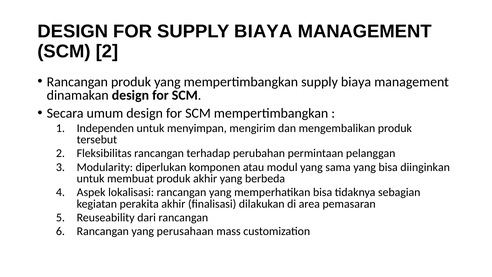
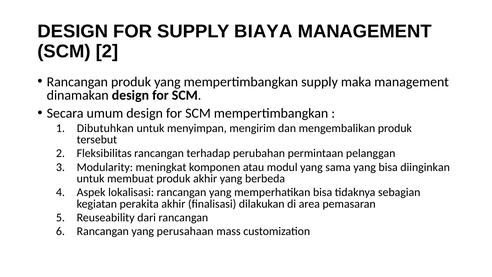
mempertimbangkan supply biaya: biaya -> maka (356, 82)
Independen: Independen -> Dibutuhkan (105, 128)
diperlukan: diperlukan -> meningkat (161, 167)
